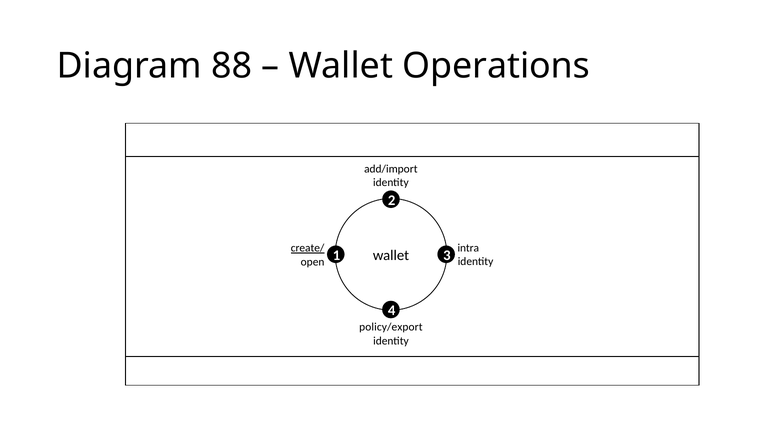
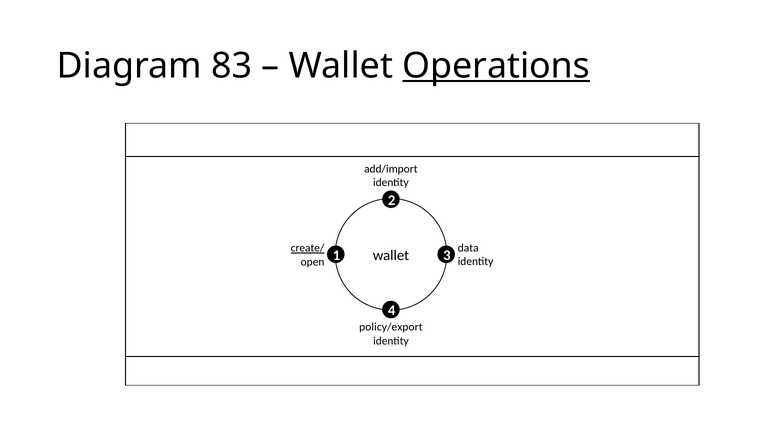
88: 88 -> 83 (232, 66)
Operations underline: none -> present (496, 66)
intra: intra -> data (468, 248)
